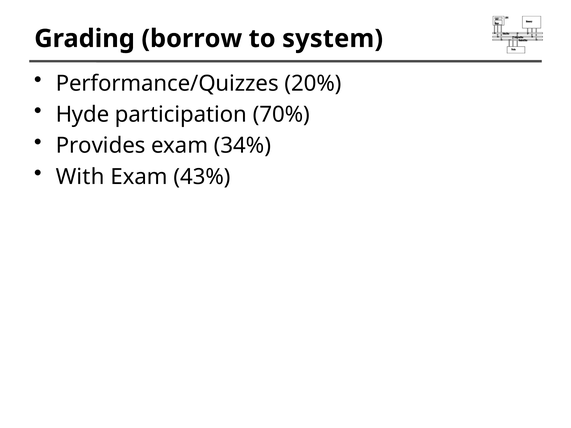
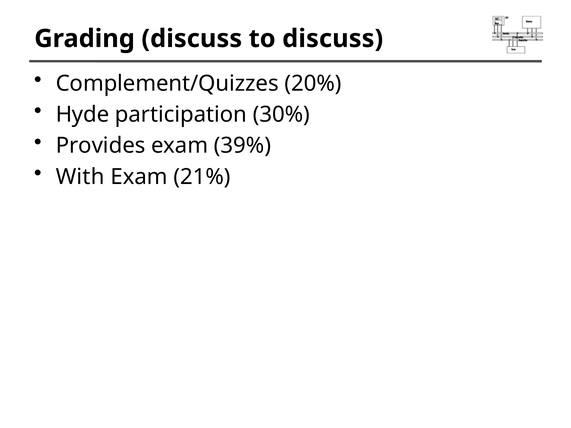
Grading borrow: borrow -> discuss (192, 39)
to system: system -> discuss (333, 39)
Performance/Quizzes: Performance/Quizzes -> Complement/Quizzes (167, 83)
70%: 70% -> 30% (281, 115)
34%: 34% -> 39% (243, 146)
43%: 43% -> 21% (202, 177)
